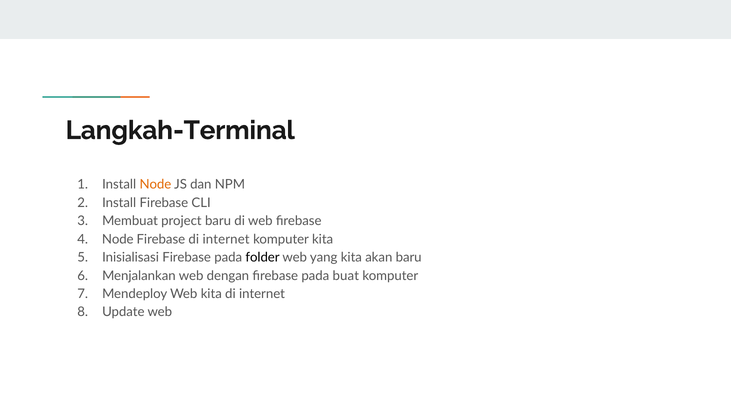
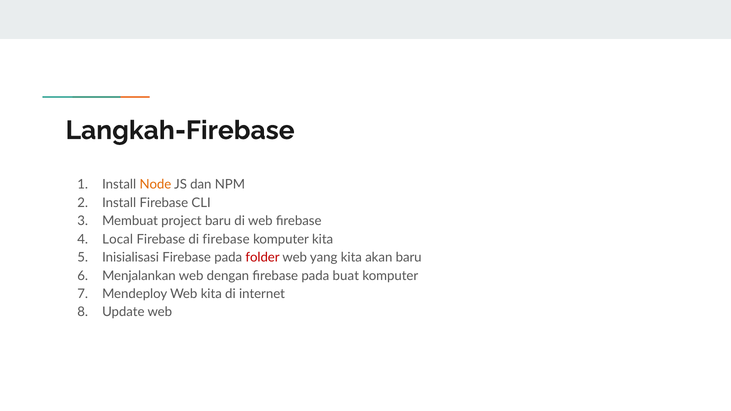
Langkah-Terminal: Langkah-Terminal -> Langkah-Firebase (180, 130)
Node: Node -> Local (118, 239)
Firebase di internet: internet -> firebase (226, 239)
folder colour: black -> red (263, 258)
